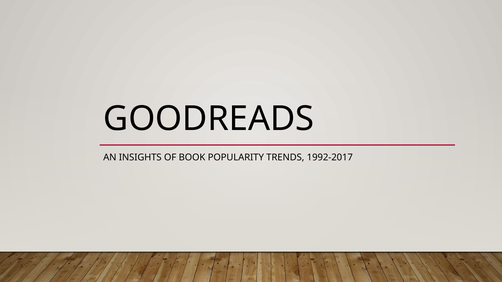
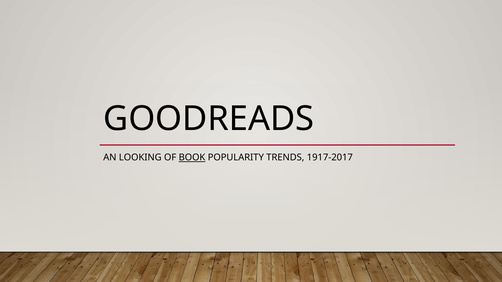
INSIGHTS: INSIGHTS -> LOOKING (140, 158)
BOOK underline: none -> present (192, 158)
1992-2017: 1992-2017 -> 1917-2017 (330, 158)
